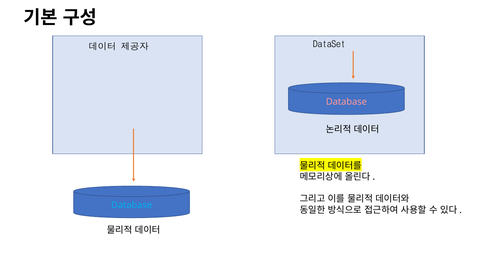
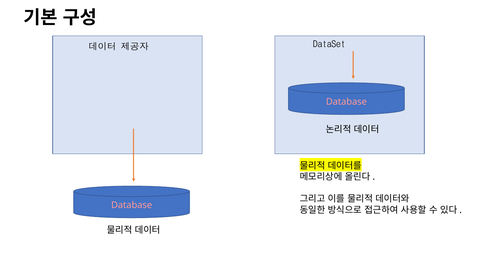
Database colour: light blue -> pink (132, 205)
